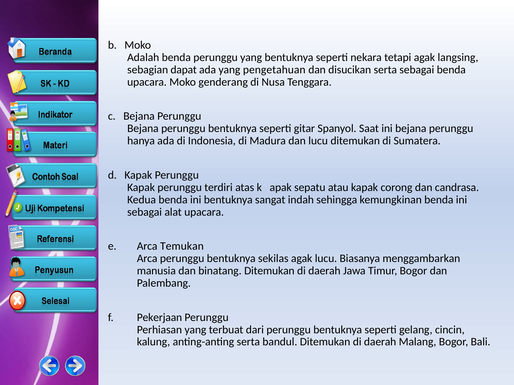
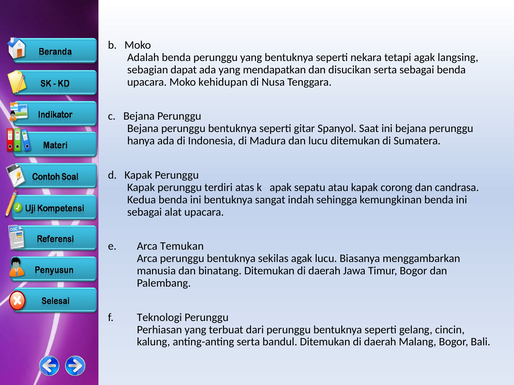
pengetahuan: pengetahuan -> mendapatkan (274, 70)
genderang: genderang -> kehidupan (223, 82)
Pekerjaan: Pekerjaan -> Teknologi (159, 318)
